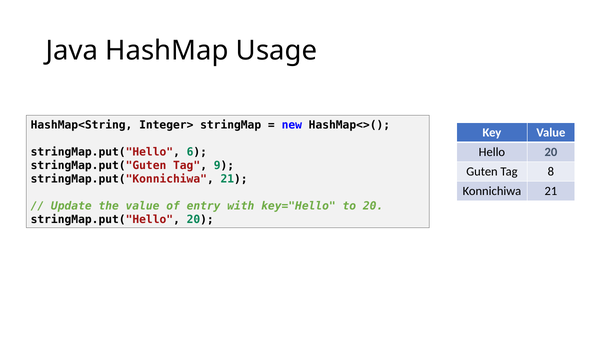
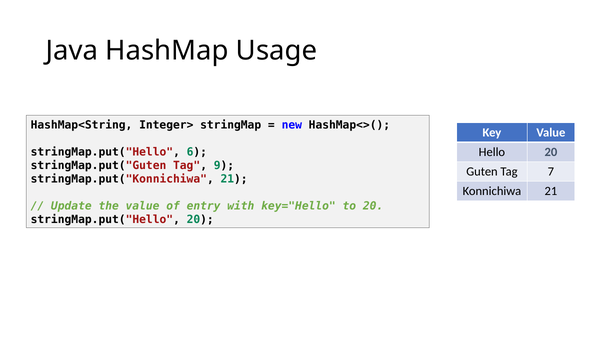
8: 8 -> 7 (551, 172)
